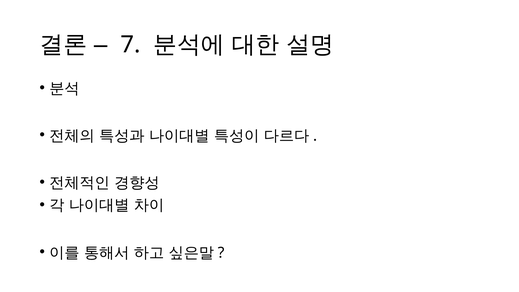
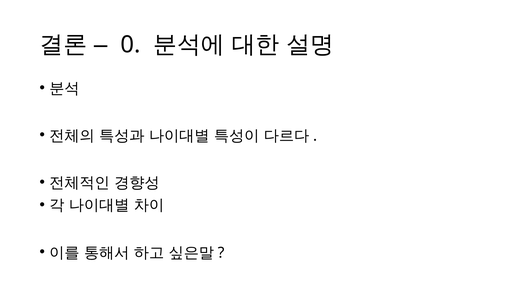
7: 7 -> 0 (131, 45)
